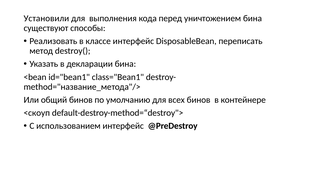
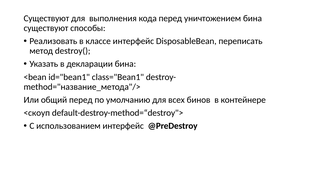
Установили: Установили -> Существуют (46, 18)
общий бинов: бинов -> перед (81, 100)
